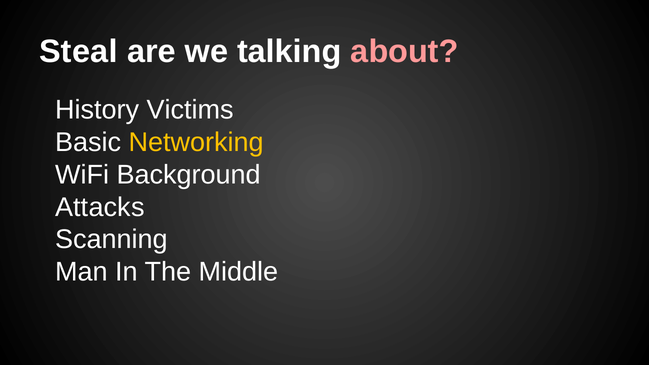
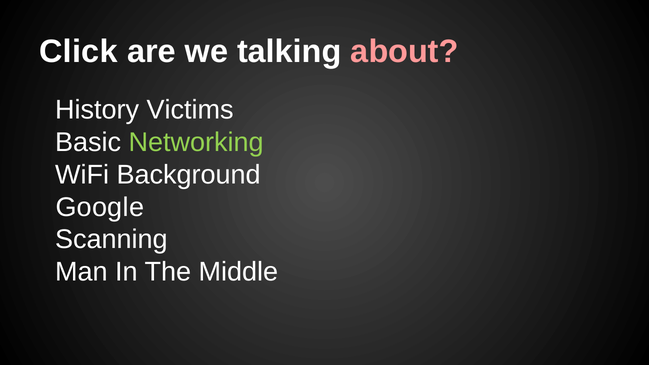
Steal: Steal -> Click (78, 52)
Networking colour: yellow -> light green (196, 142)
Attacks: Attacks -> Google (100, 207)
